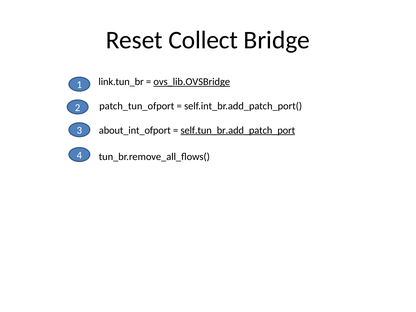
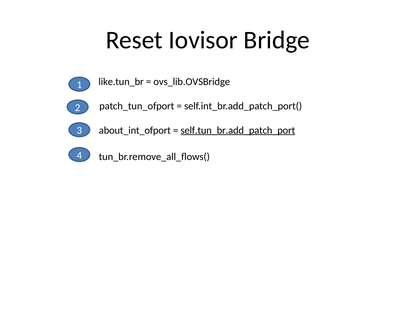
Collect: Collect -> Iovisor (203, 40)
link.tun_br: link.tun_br -> like.tun_br (121, 82)
ovs_lib.OVSBridge underline: present -> none (192, 82)
